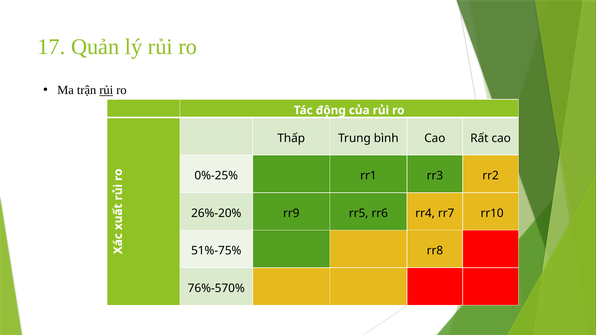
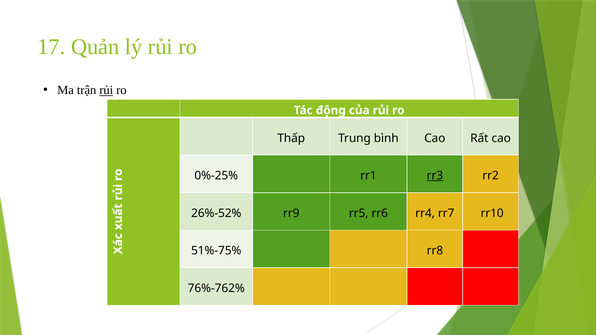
rr3 underline: none -> present (435, 176)
26%-20%: 26%-20% -> 26%-52% (216, 213)
76%-570%: 76%-570% -> 76%-762% (216, 289)
